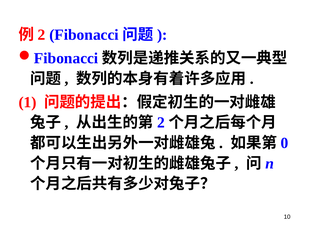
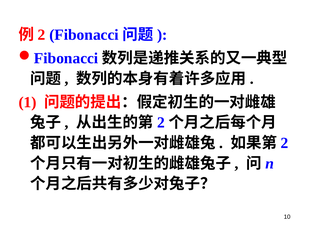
0: 0 -> 2 (285, 143)
